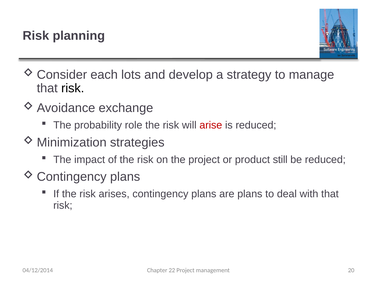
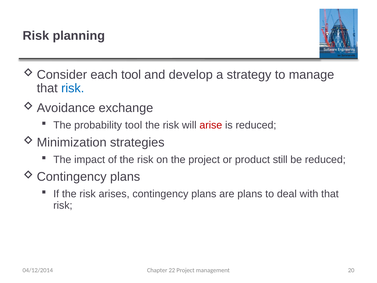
each lots: lots -> tool (131, 75)
risk colour: black -> blue (73, 88)
probability role: role -> tool (134, 125)
